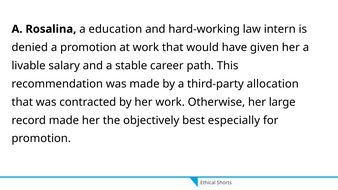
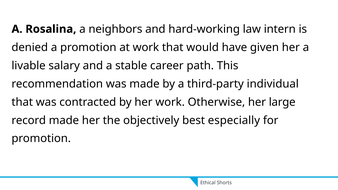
education: education -> neighbors (115, 29)
allocation: allocation -> individual (273, 84)
